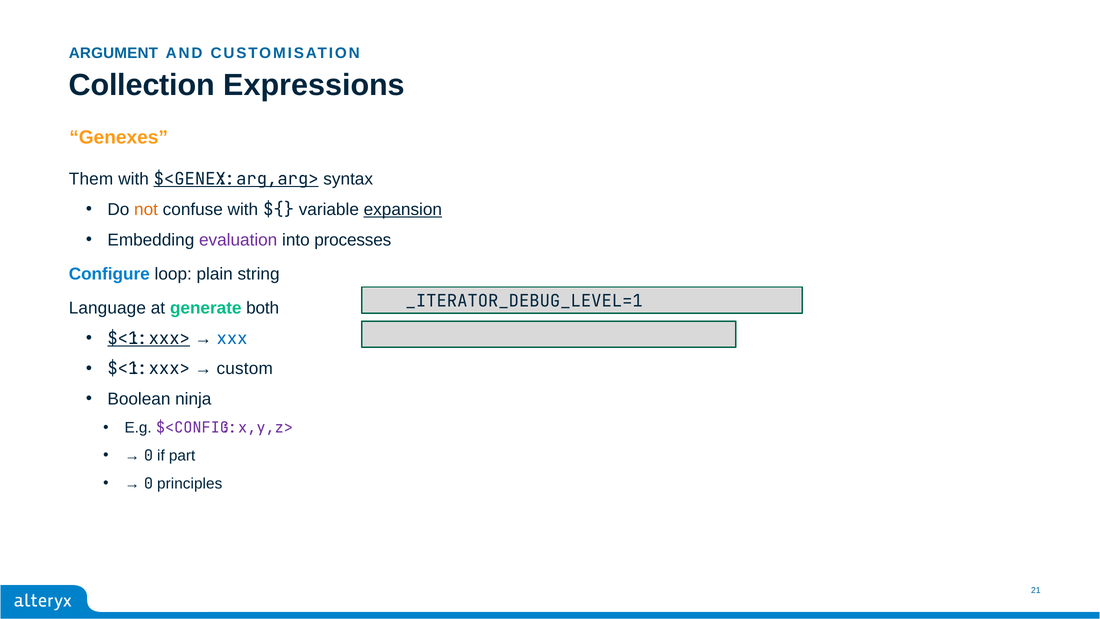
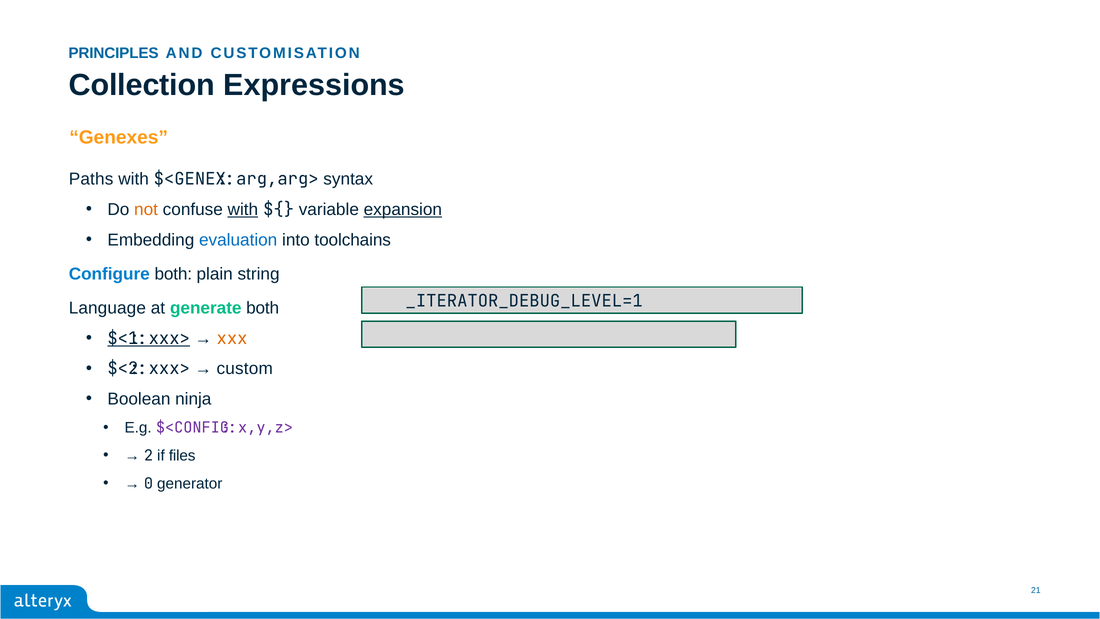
ARGUMENT: ARGUMENT -> PRINCIPLES (114, 53)
Them: Them -> Paths (91, 179)
$<GENEX:arg,arg> underline: present -> none (236, 179)
with underline: none -> present (243, 209)
evaluation colour: purple -> blue (238, 240)
processes: processes -> toolchains (353, 240)
Configure loop: loop -> both (173, 274)
xxx colour: blue -> orange (232, 338)
$<1:xxx>: $<1:xxx> -> $<2:xxx> (149, 369)
0: 0 -> 2 (149, 456)
part: part -> files (182, 456)
principles: principles -> generator (190, 483)
